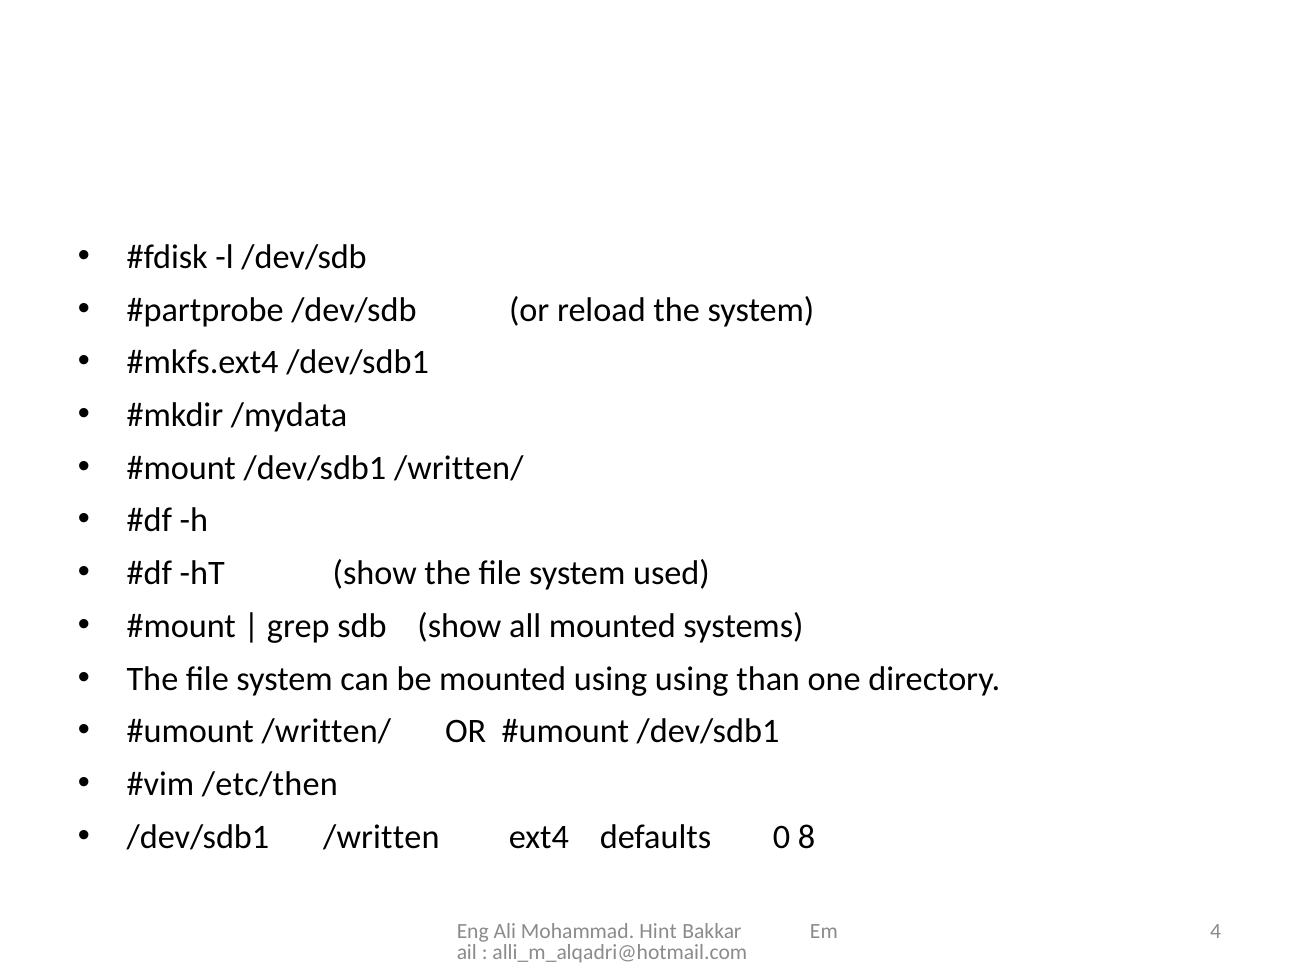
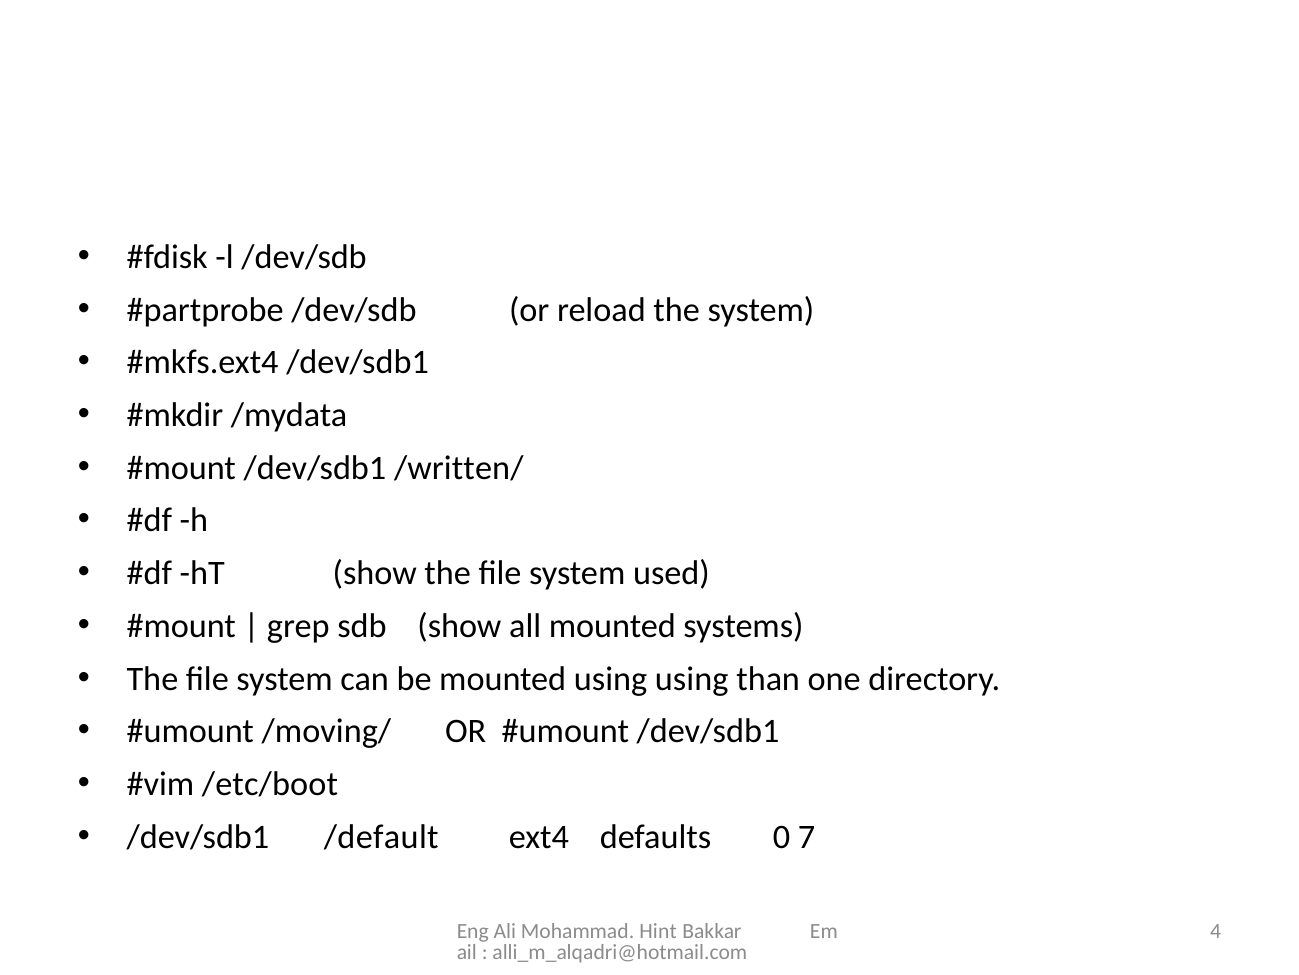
/written/: /written/ -> /moving/ (326, 731)
/etc/then: /etc/then -> /etc/boot (270, 784)
/written: /written -> /default (381, 836)
8: 8 -> 7 (807, 836)
